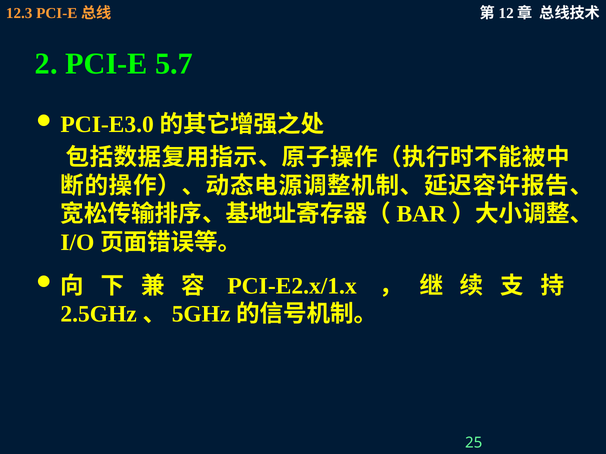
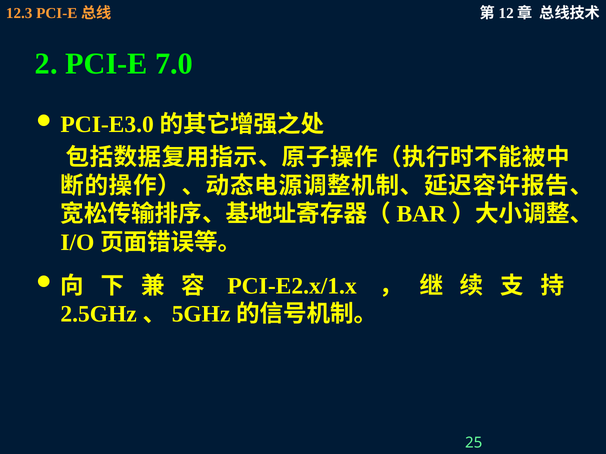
5.7: 5.7 -> 7.0 (174, 64)
